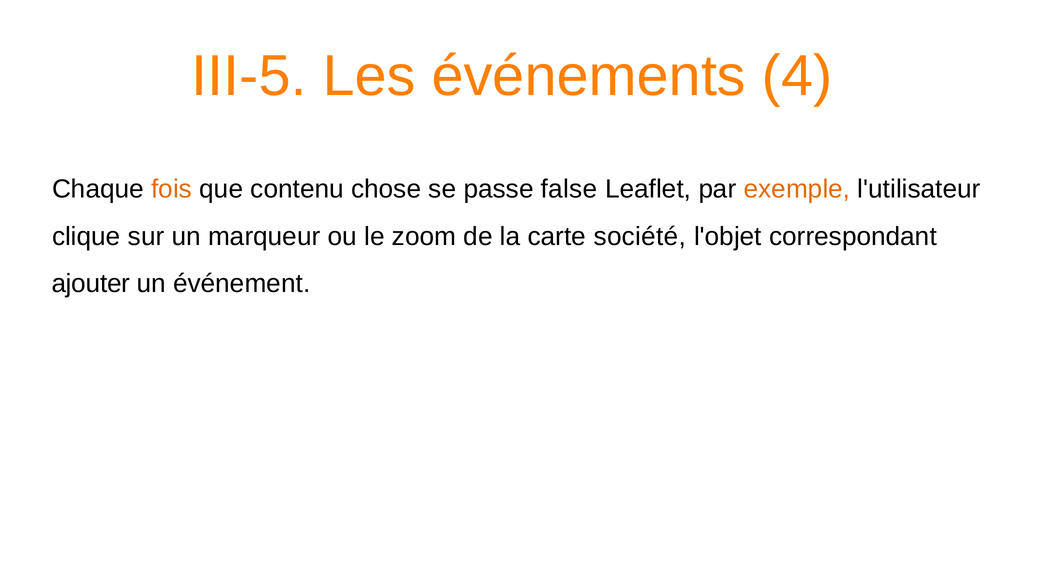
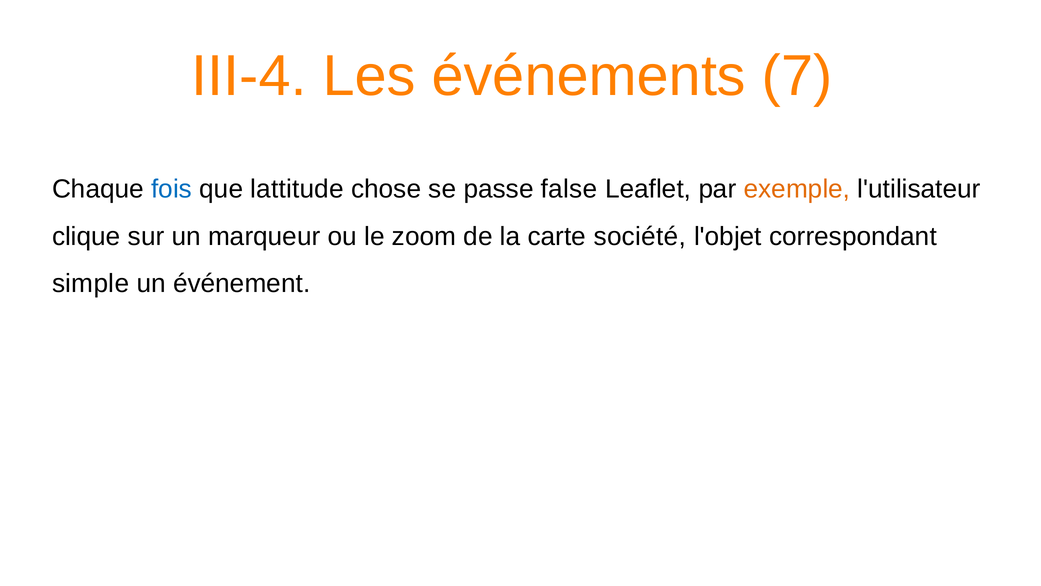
III-5: III-5 -> III-4 (249, 76)
4: 4 -> 7 (797, 76)
fois colour: orange -> blue (172, 189)
contenu: contenu -> lattitude (297, 189)
ajouter: ajouter -> simple (91, 284)
